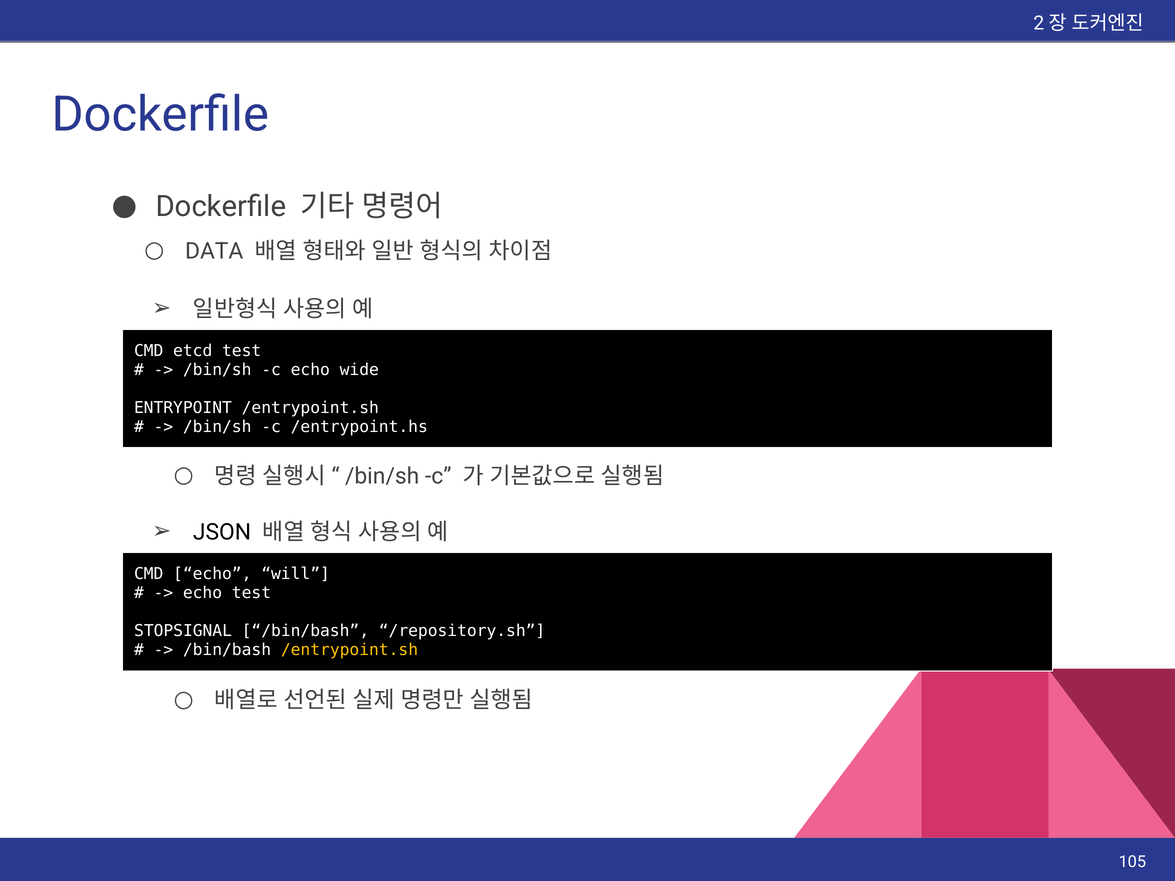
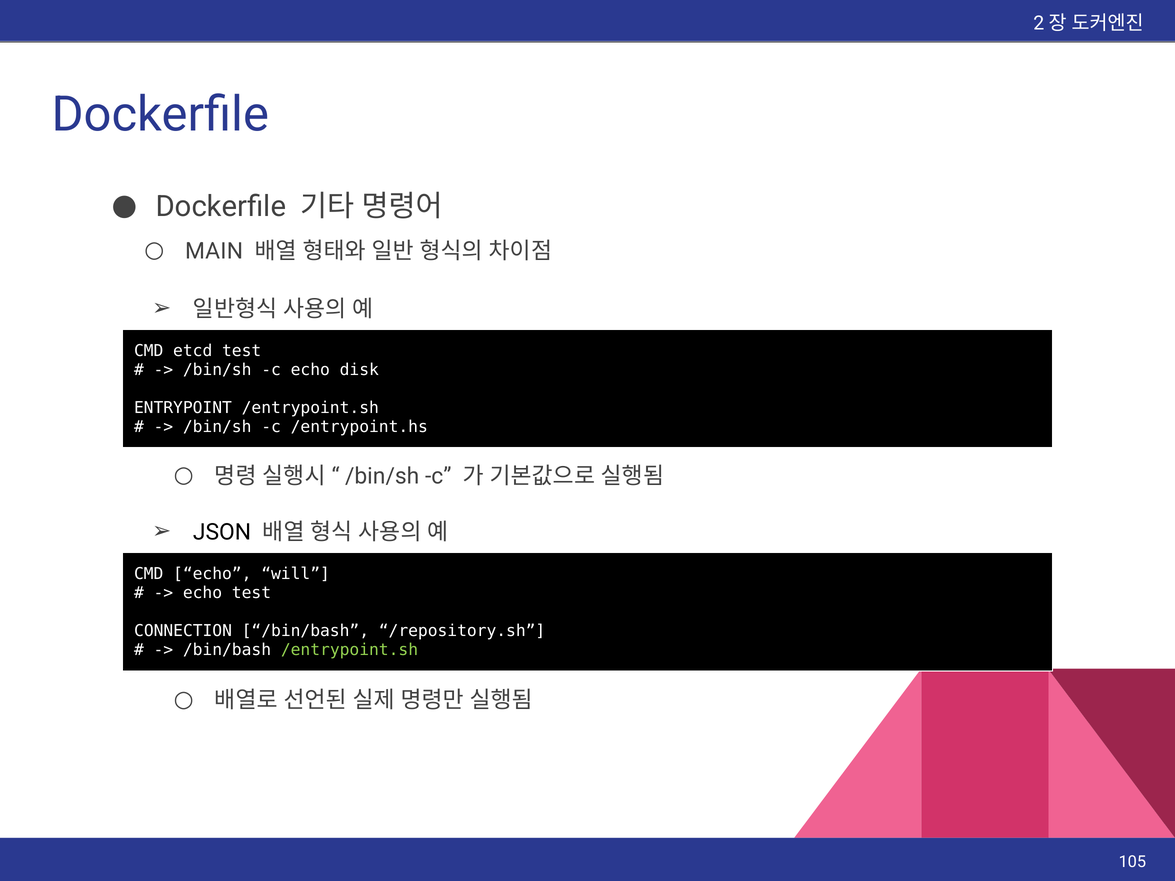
DATA: DATA -> MAIN (214, 251)
wide: wide -> disk (359, 370)
STOPSIGNAL: STOPSIGNAL -> CONNECTION (183, 631)
/entrypoint.sh colour: yellow -> light green (349, 650)
